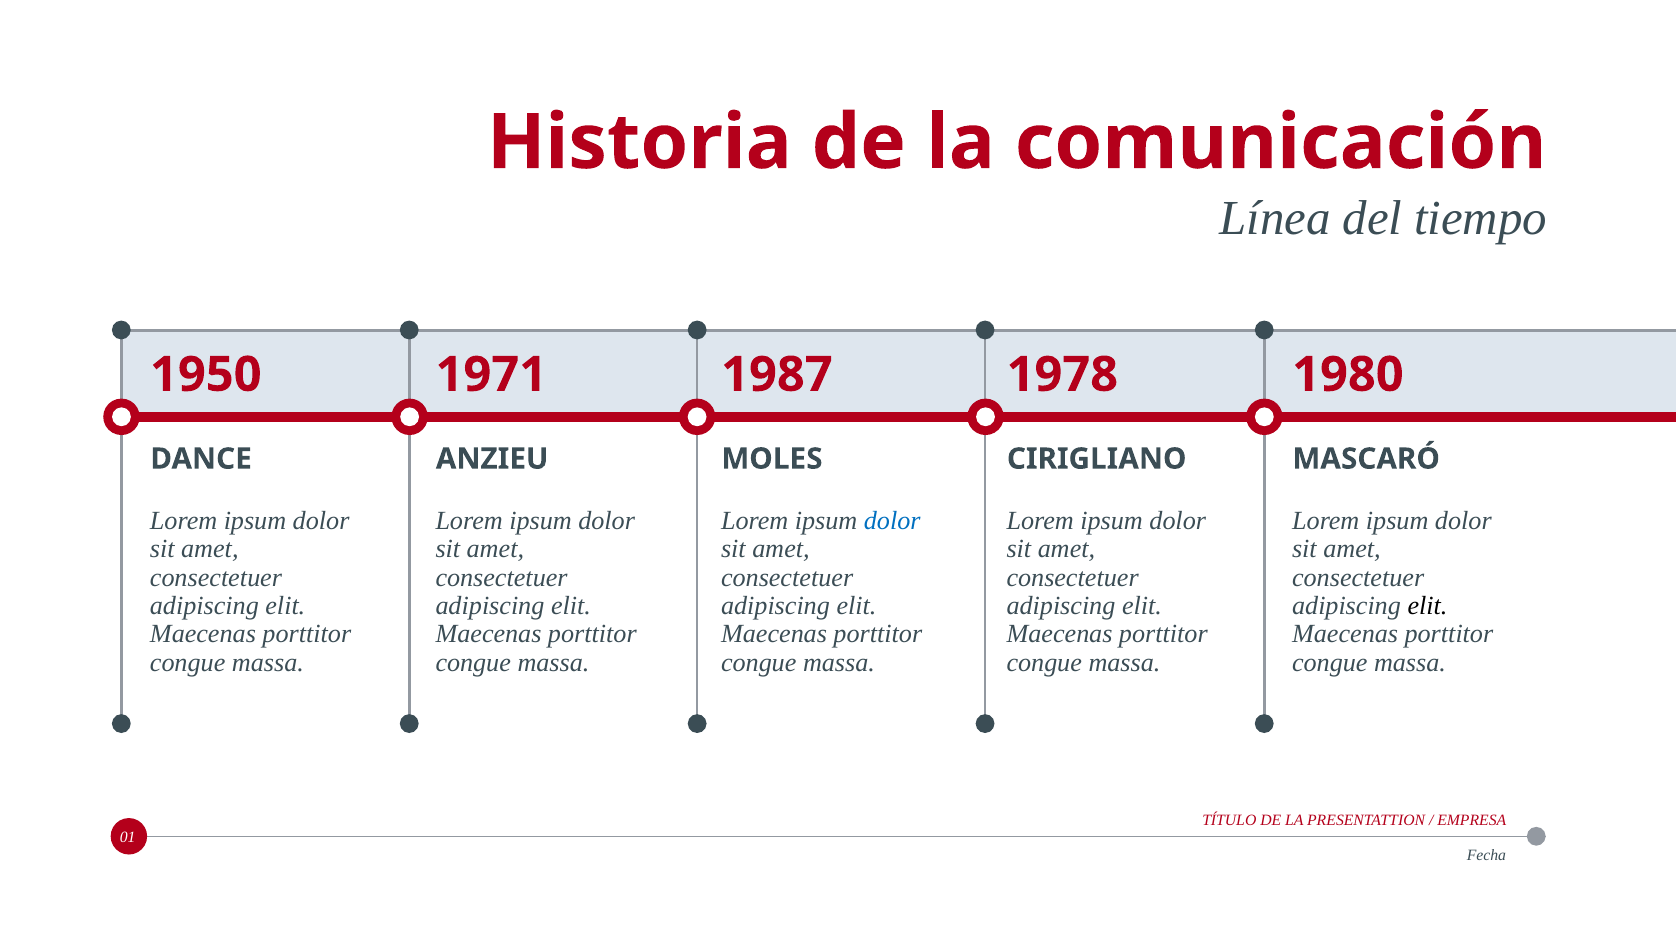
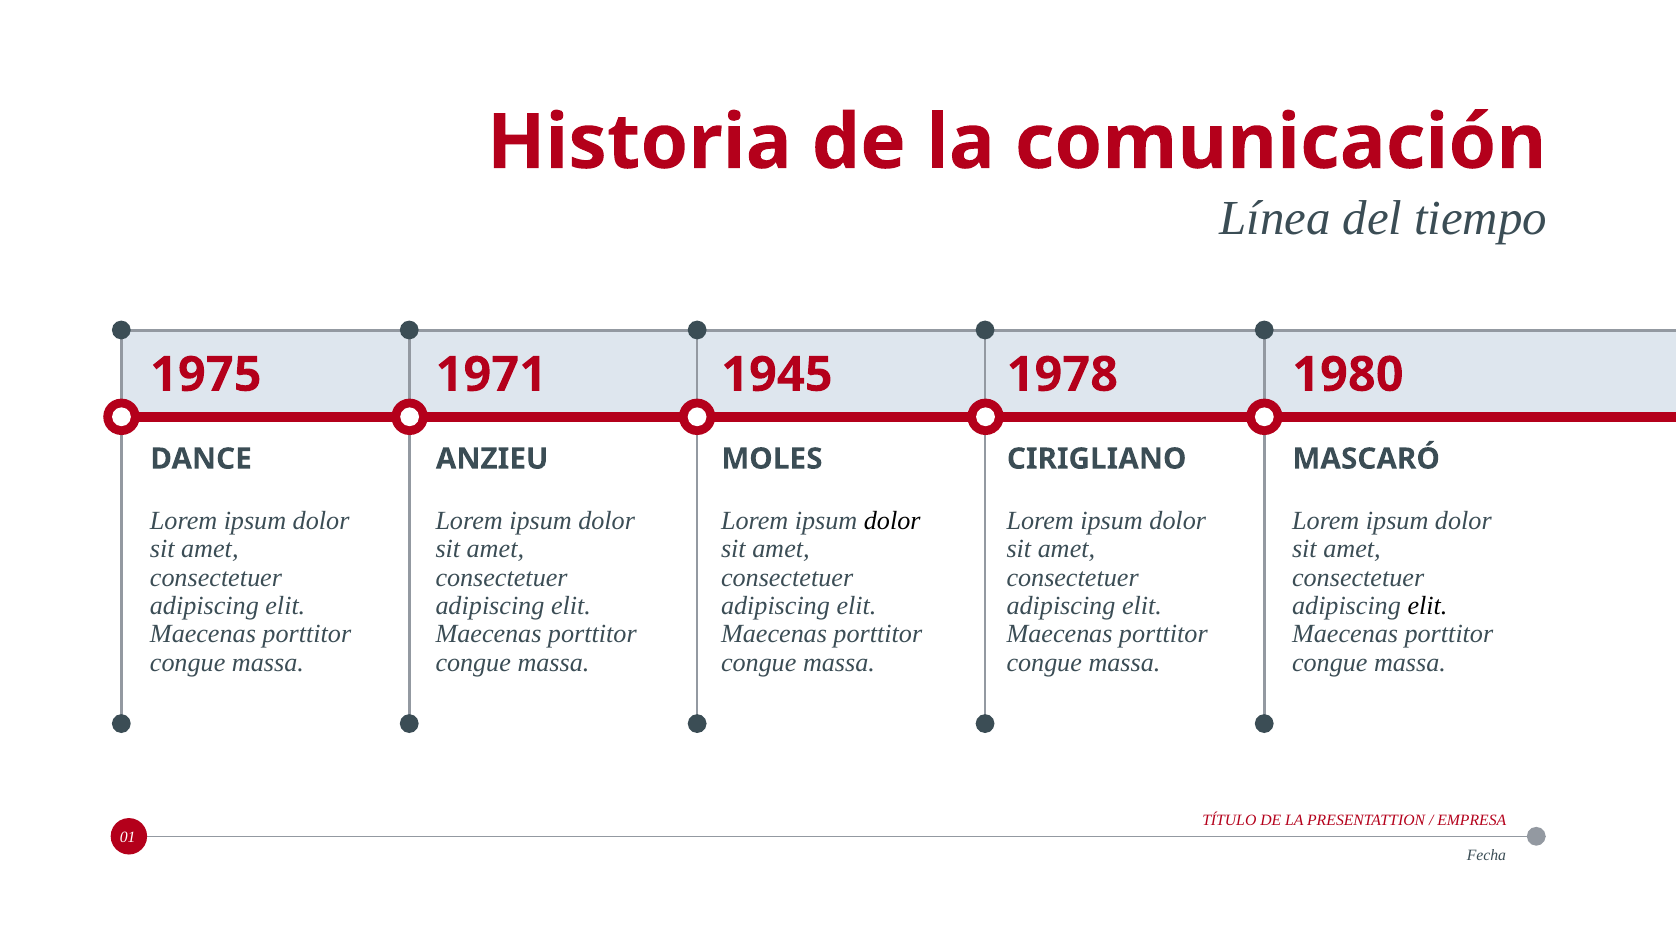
1950: 1950 -> 1975 (206, 375)
1987: 1987 -> 1945 (777, 375)
dolor colour: blue -> black (892, 521)
